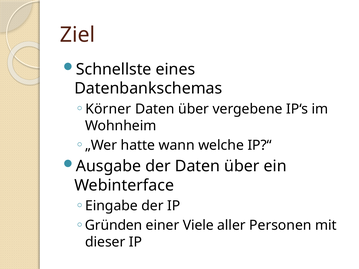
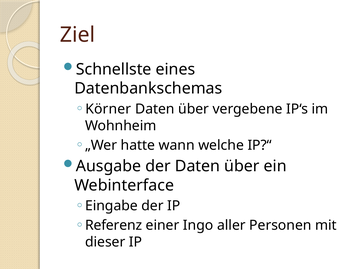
Gründen: Gründen -> Referenz (114, 226)
Viele: Viele -> Ingo (198, 226)
